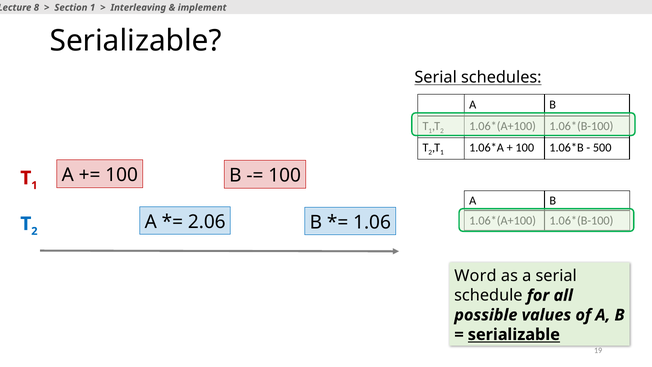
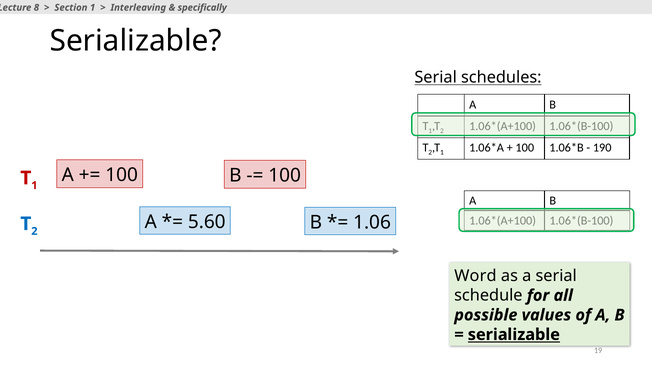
implement: implement -> specifically (202, 8)
500: 500 -> 190 (602, 148)
2.06: 2.06 -> 5.60 (207, 222)
